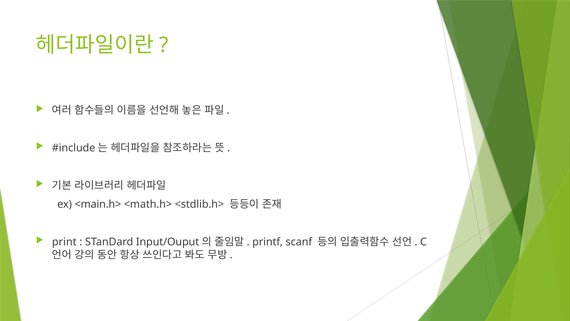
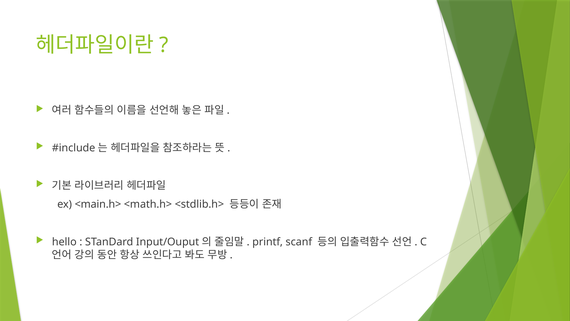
print: print -> hello (64, 242)
